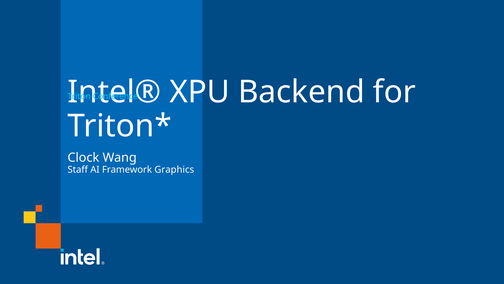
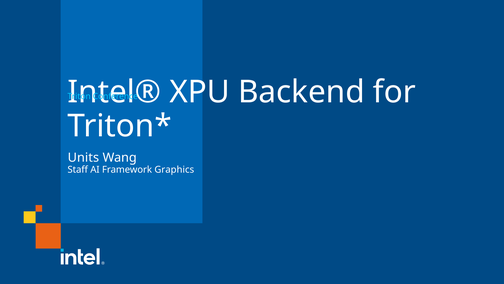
Clock: Clock -> Units (83, 158)
